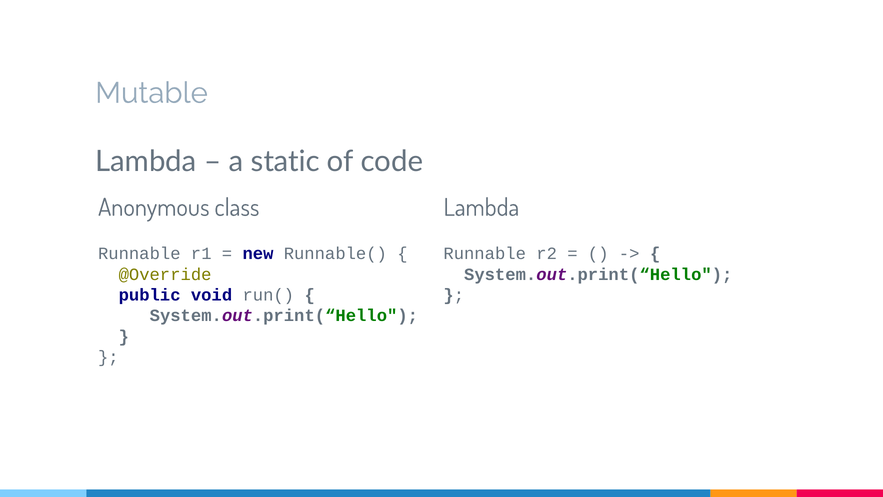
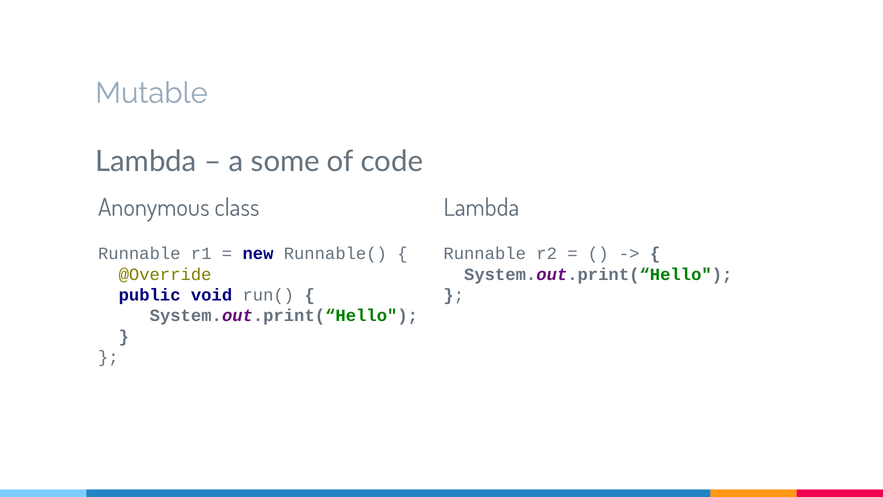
static: static -> some (285, 161)
